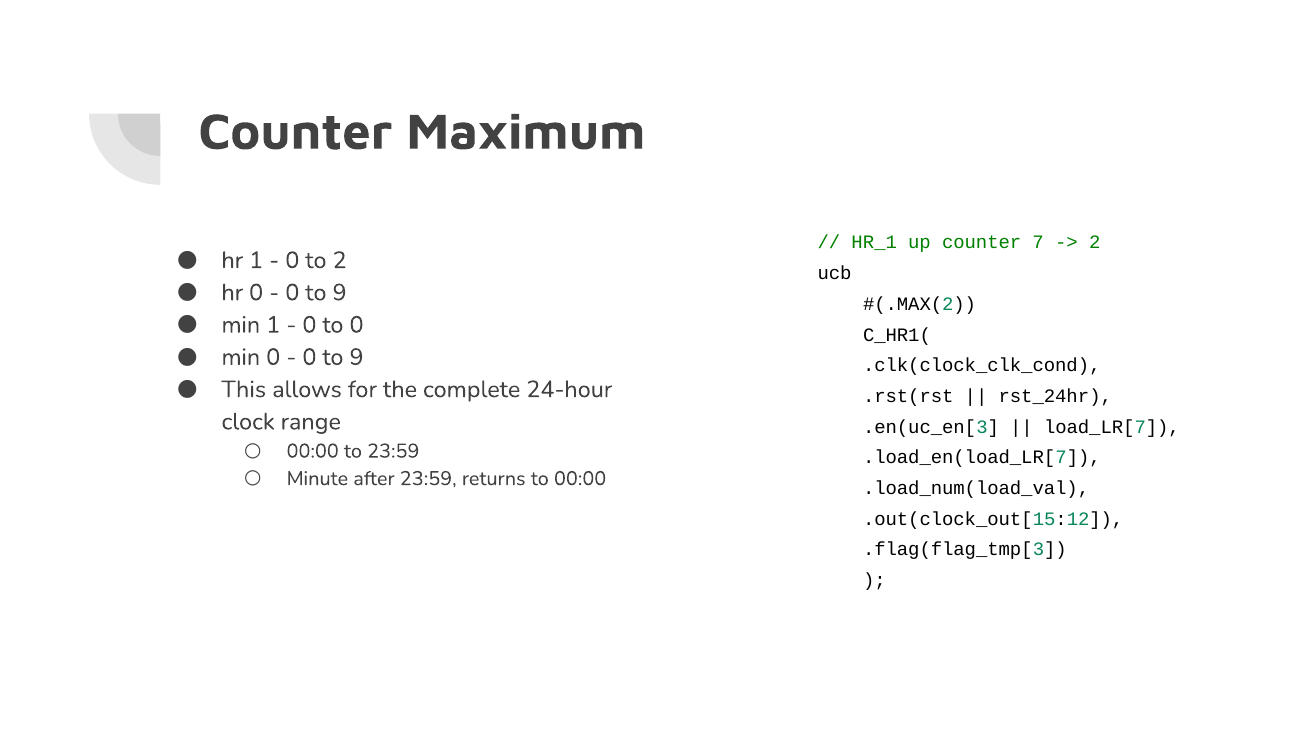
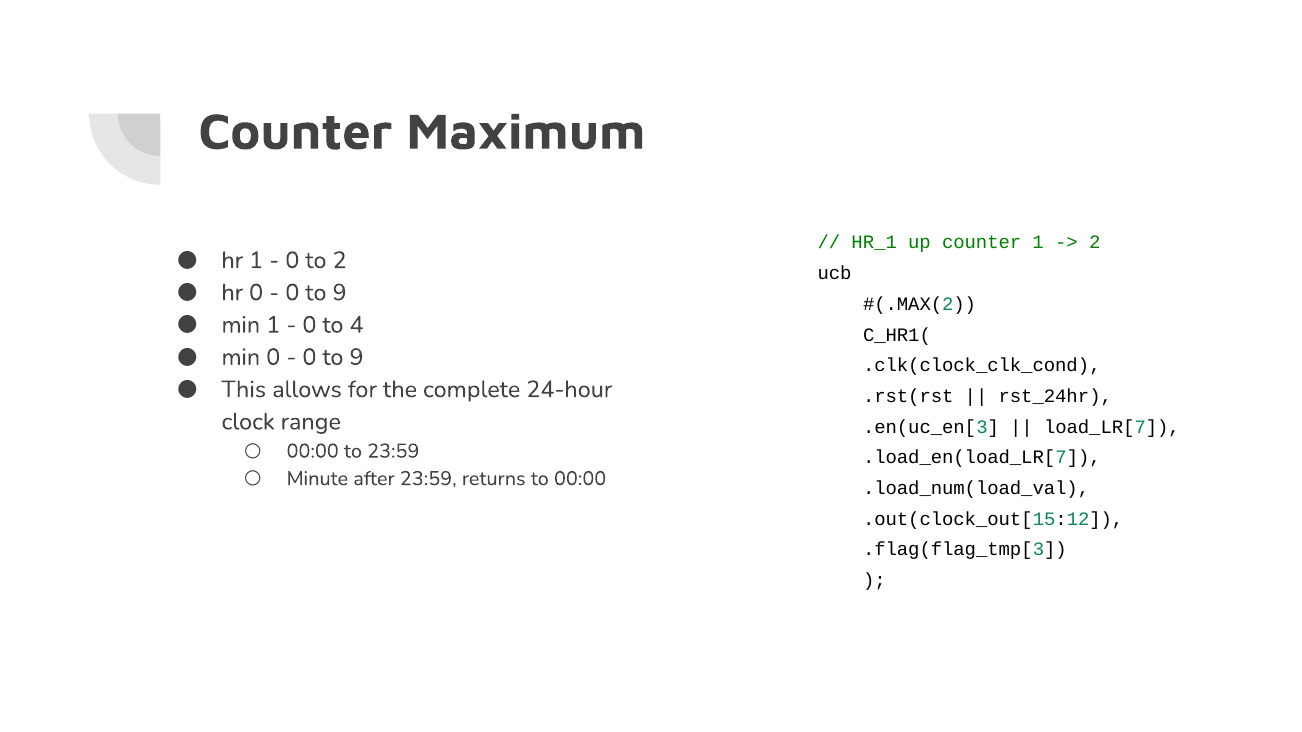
counter 7: 7 -> 1 (1038, 243)
to 0: 0 -> 4 (357, 325)
